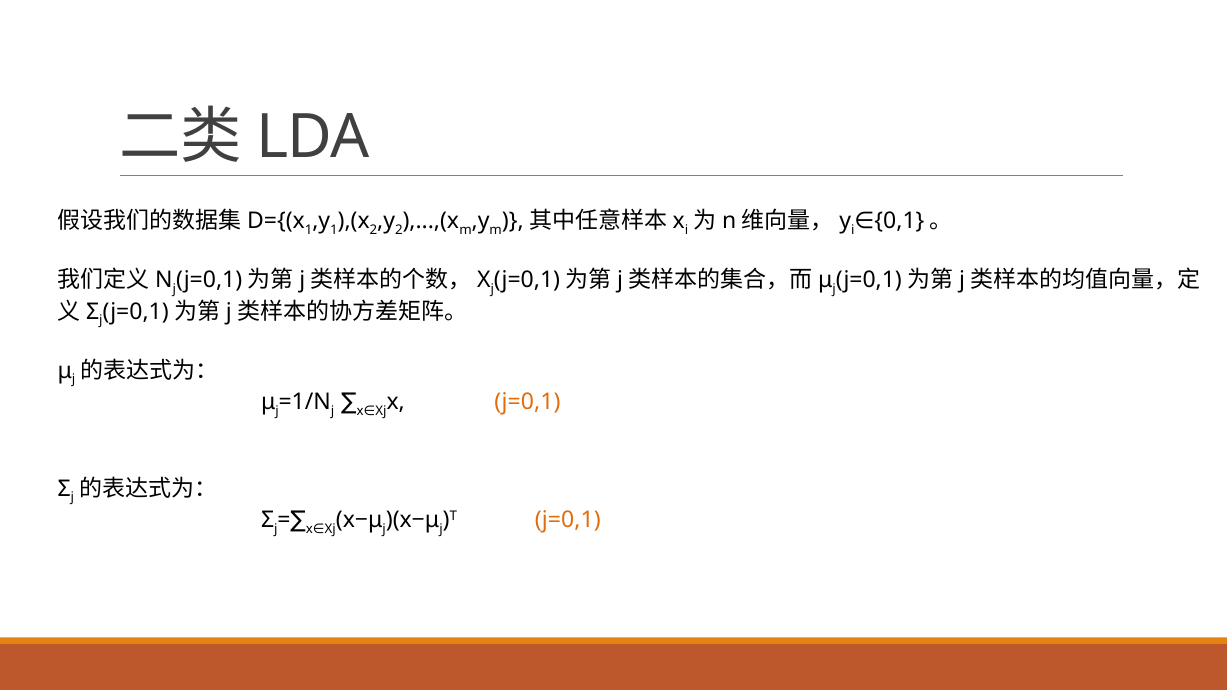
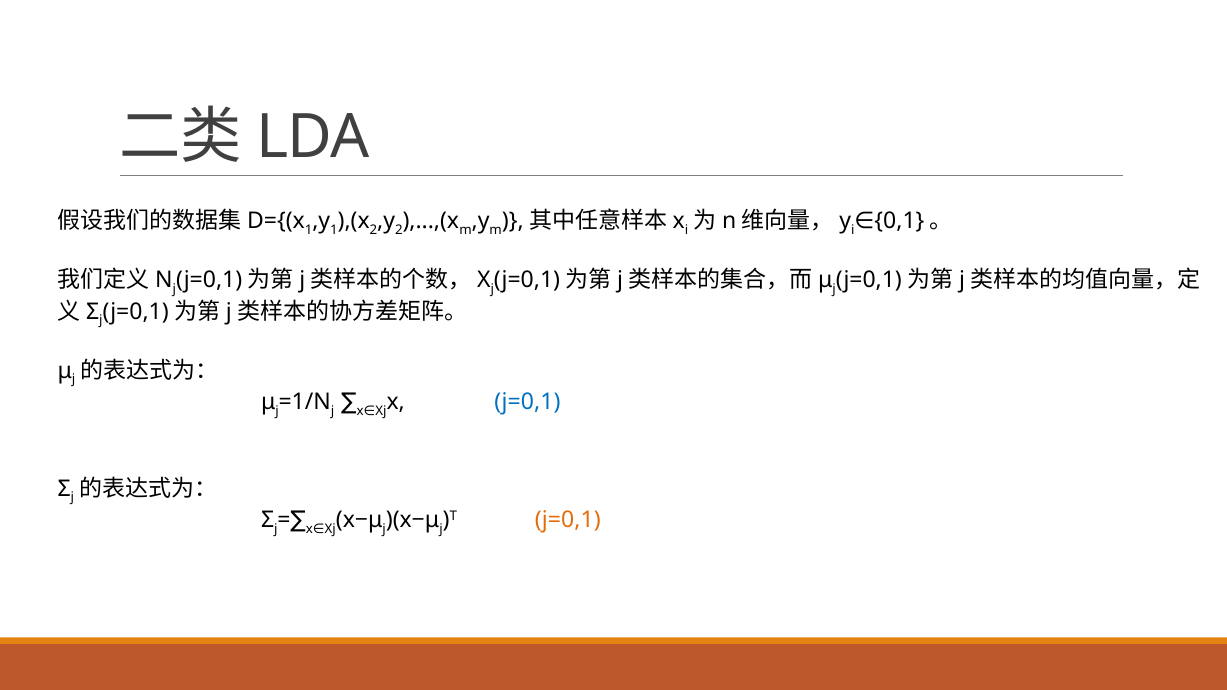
j=0,1 colour: orange -> blue (528, 402)
